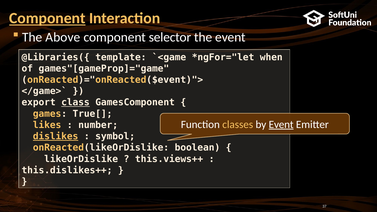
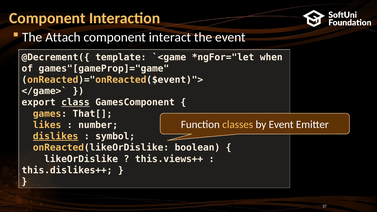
Component underline: present -> none (47, 18)
Above: Above -> Attach (63, 37)
selector: selector -> interact (170, 37)
@Libraries({: @Libraries({ -> @Decrement({ (56, 57)
True[: True[ -> That[ (92, 114)
Event underline: present -> none (281, 124)
